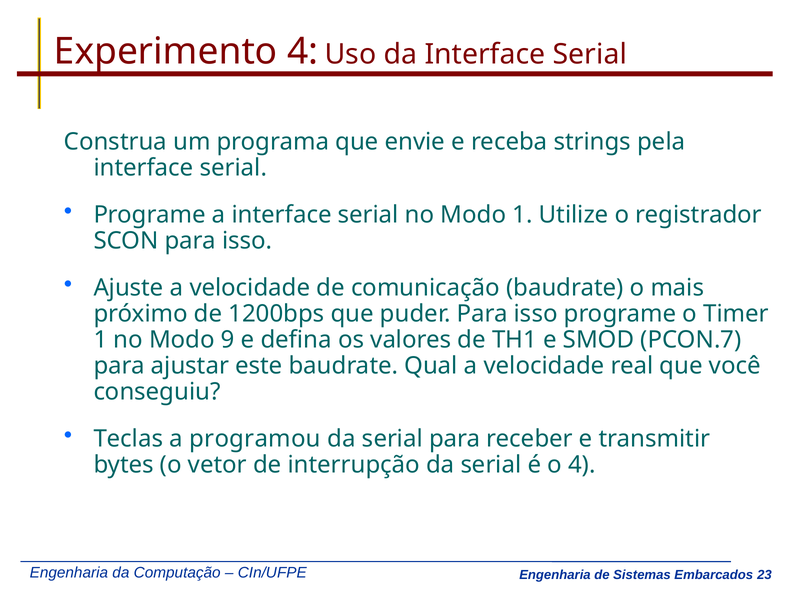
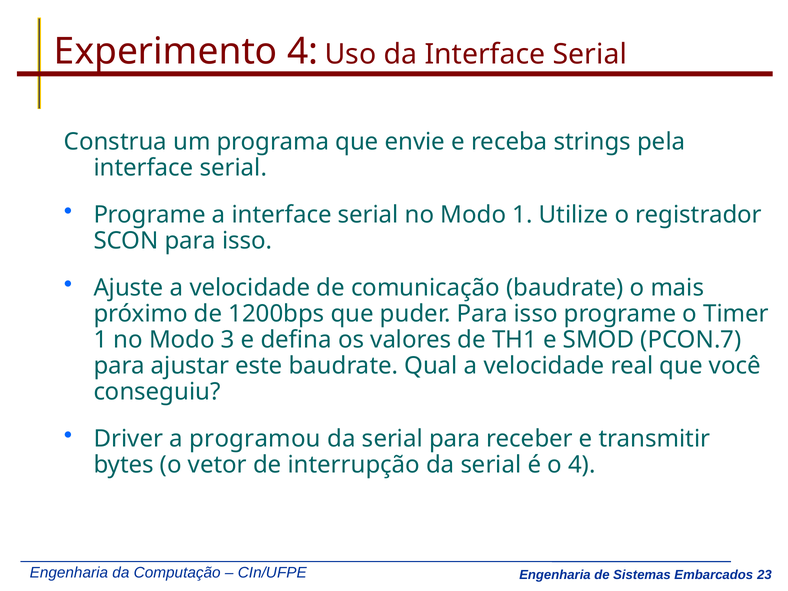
9: 9 -> 3 (228, 340)
Teclas: Teclas -> Driver (128, 439)
